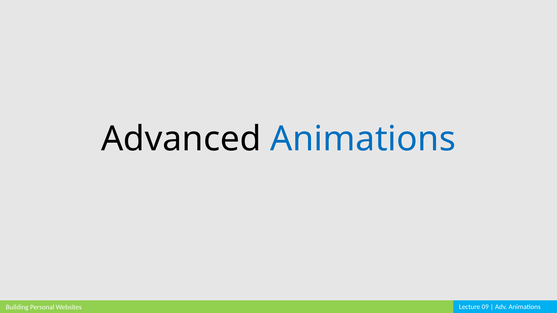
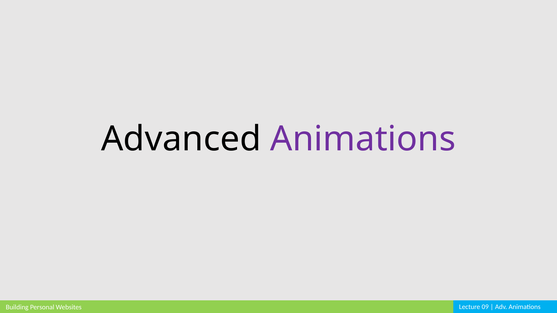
Animations colour: blue -> purple (363, 139)
